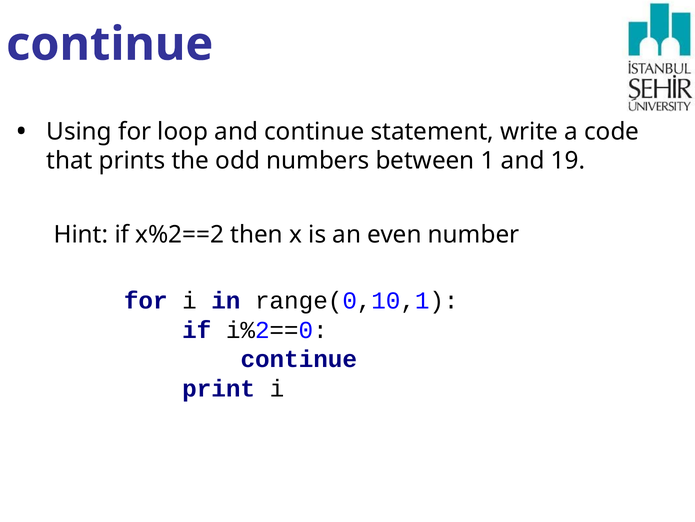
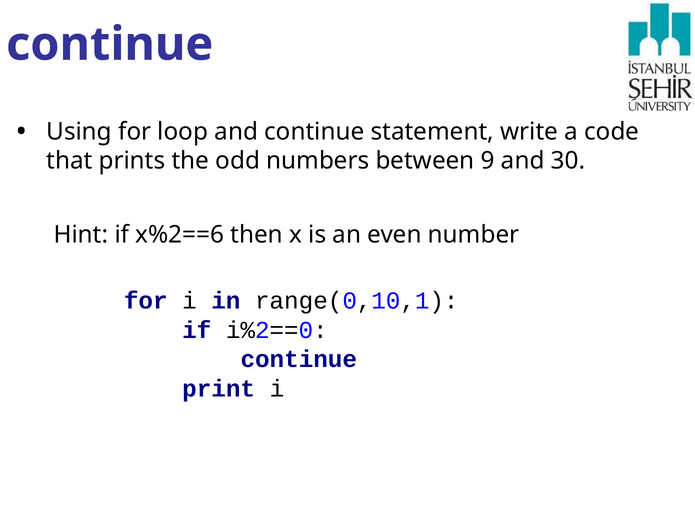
1: 1 -> 9 (488, 161)
19: 19 -> 30 (568, 161)
x%2==2: x%2==2 -> x%2==6 (180, 235)
